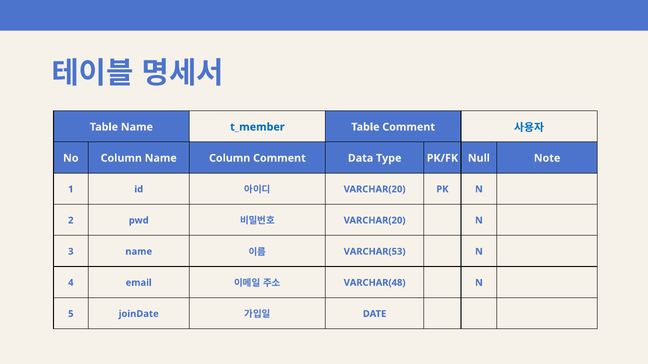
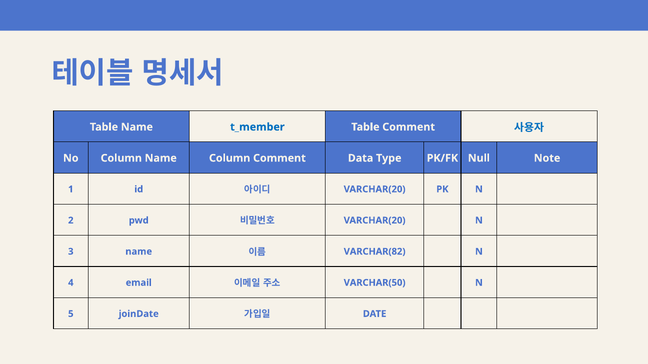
VARCHAR(53: VARCHAR(53 -> VARCHAR(82 (375, 252)
VARCHAR(48: VARCHAR(48 -> VARCHAR(50 (375, 283)
